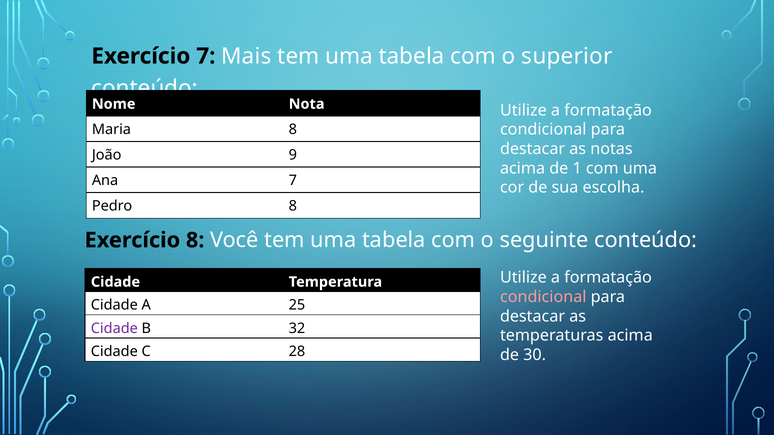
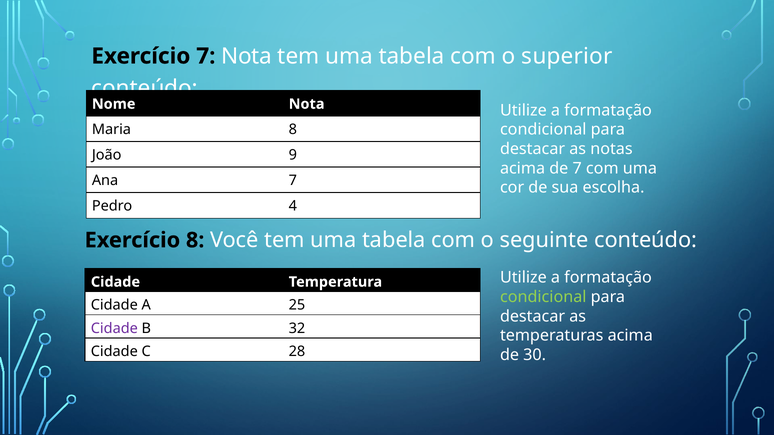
7 Mais: Mais -> Nota (247, 56)
de 1: 1 -> 7 (577, 168)
Pedro 8: 8 -> 4 (293, 206)
condicional colour: pink -> light green (543, 297)
